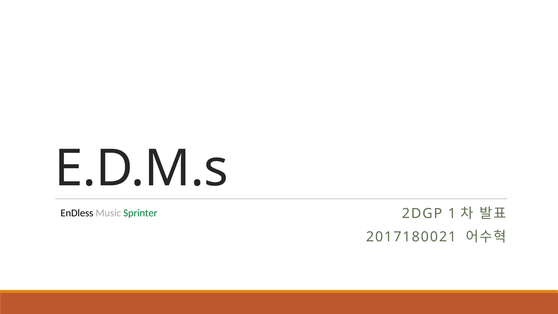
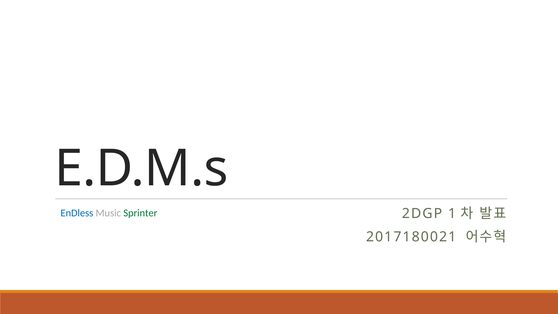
EnDless colour: black -> blue (77, 213)
